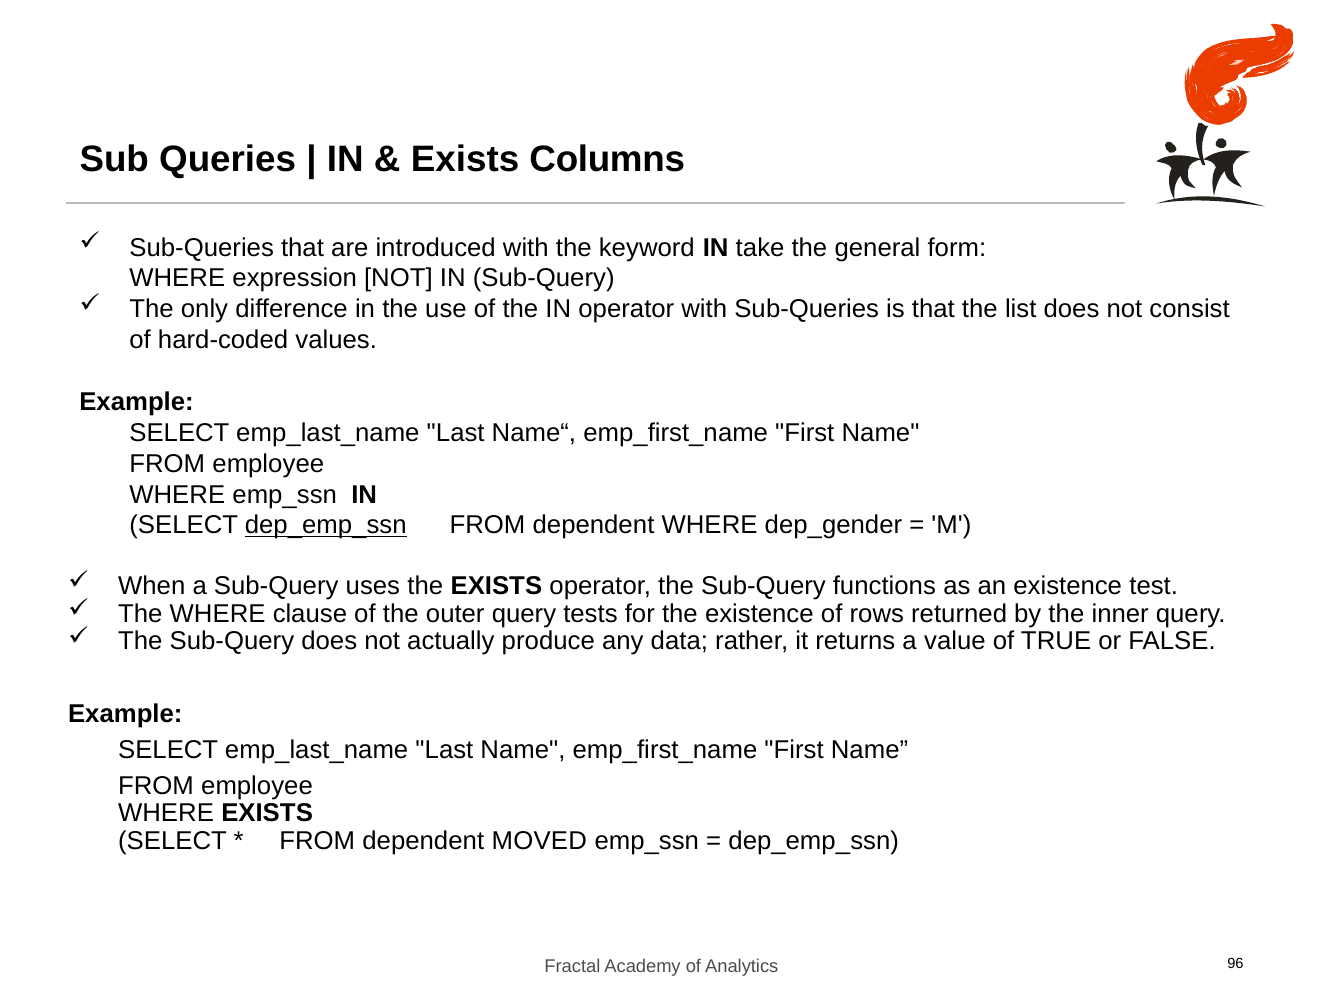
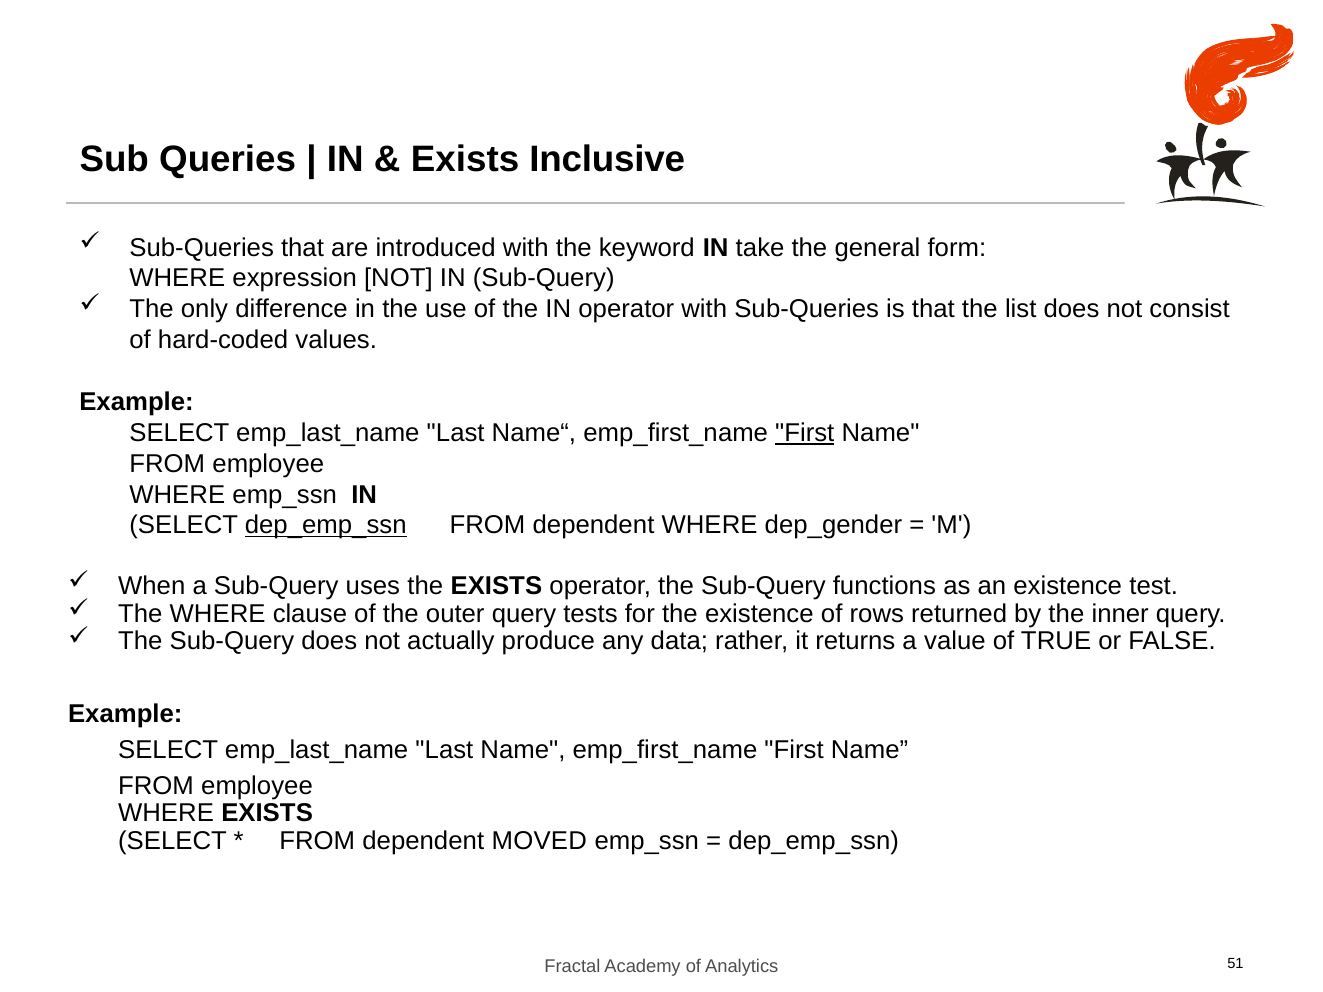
Columns: Columns -> Inclusive (607, 159)
First underline: none -> present (805, 433)
96: 96 -> 51 (1235, 964)
